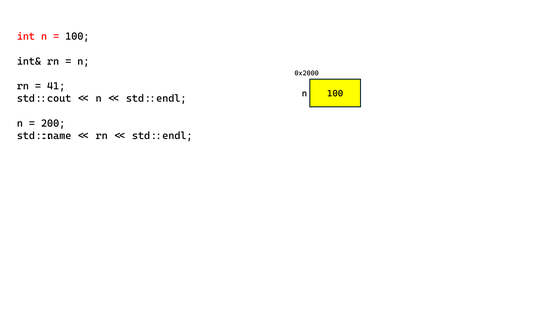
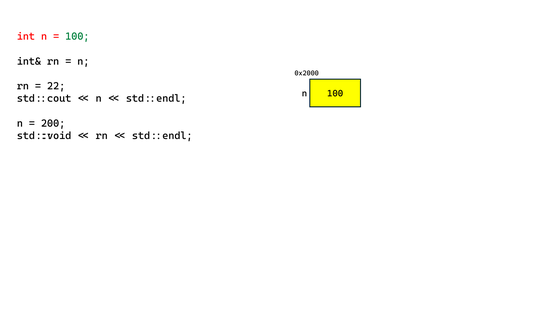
100 colour: black -> green (77, 37)
41: 41 -> 22 (56, 86)
std::name: std::name -> std::void (44, 136)
